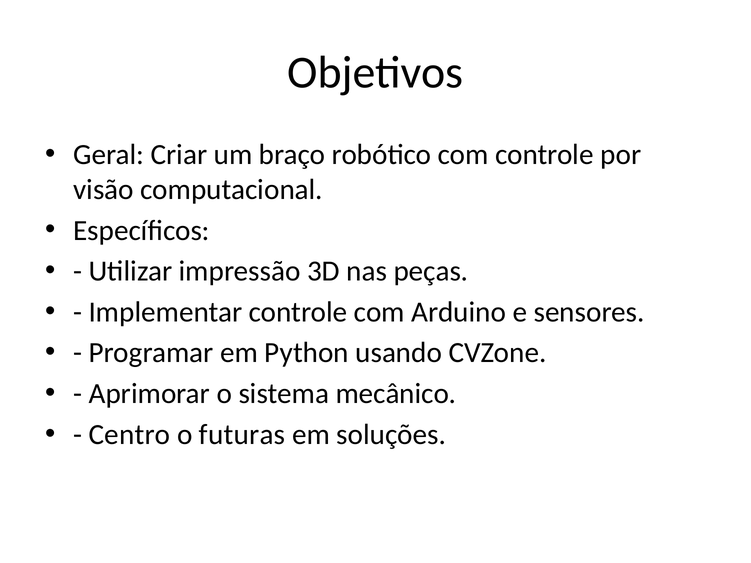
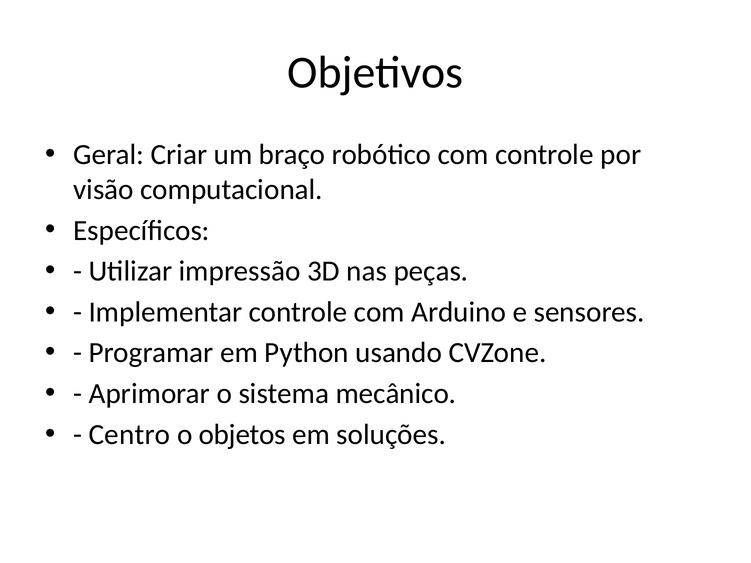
futuras: futuras -> objetos (242, 435)
